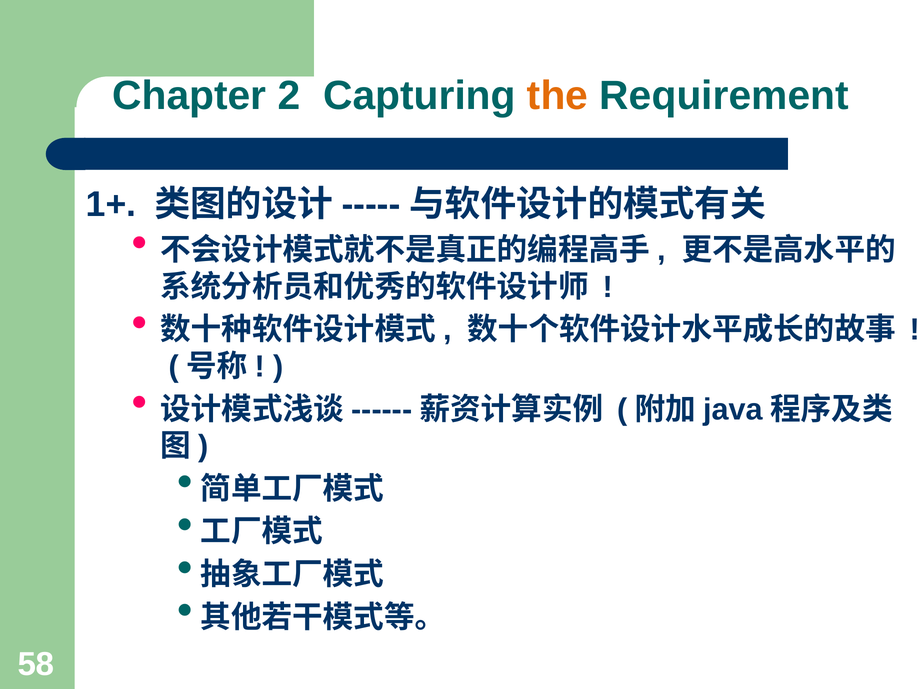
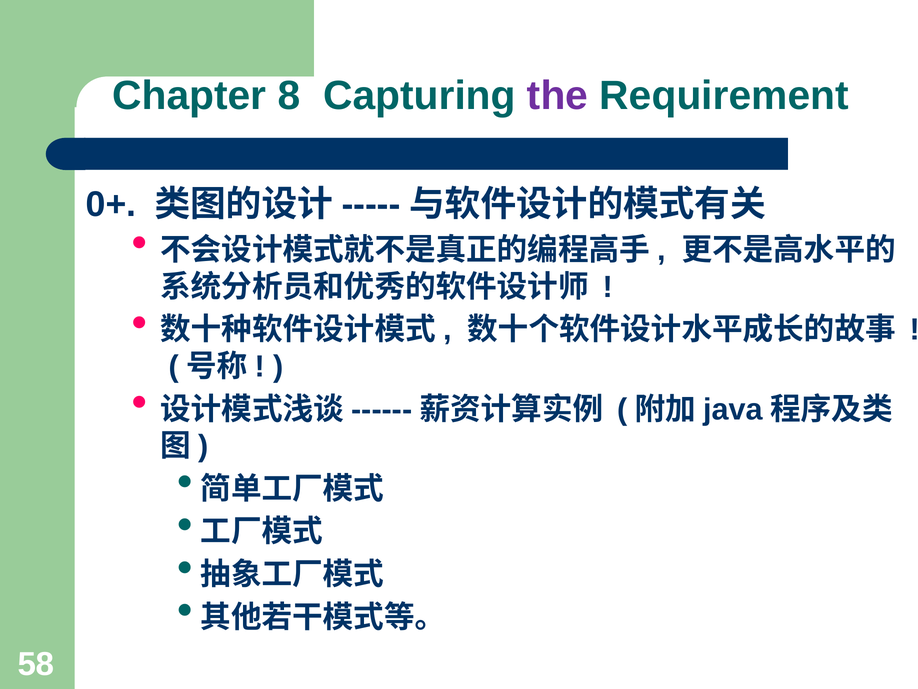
2: 2 -> 8 (289, 95)
the colour: orange -> purple (558, 95)
1+: 1+ -> 0+ (111, 204)
